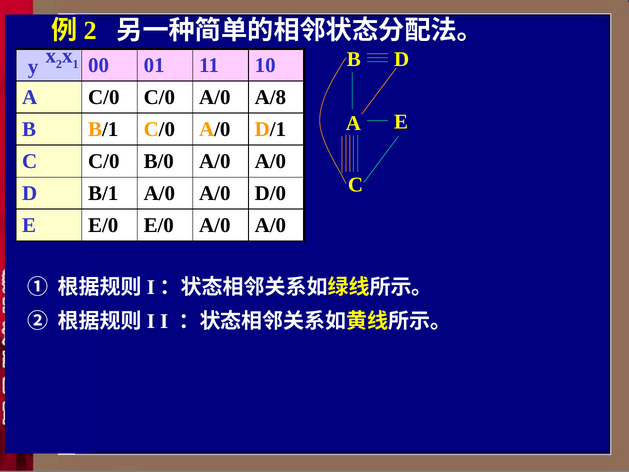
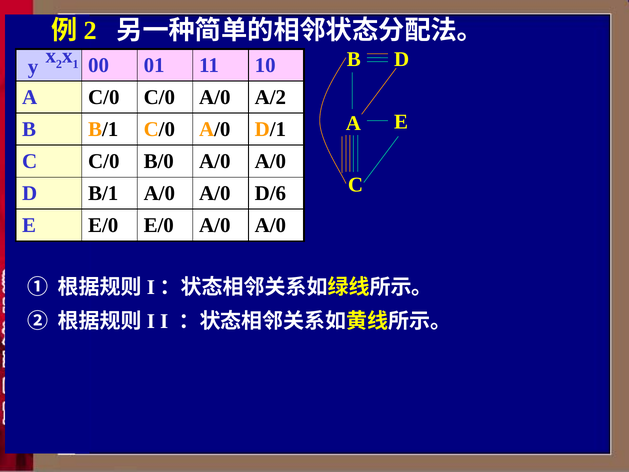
A/8: A/8 -> A/2 (270, 97)
D/0: D/0 -> D/6 (270, 193)
